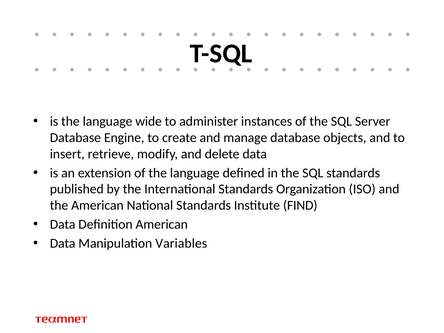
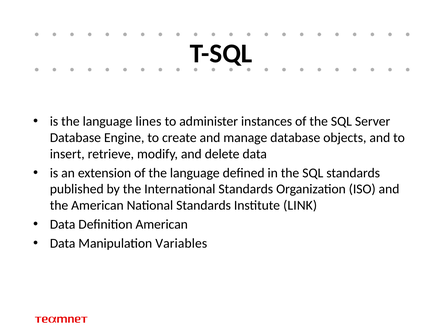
wide: wide -> lines (148, 121)
FIND: FIND -> LINK (300, 205)
